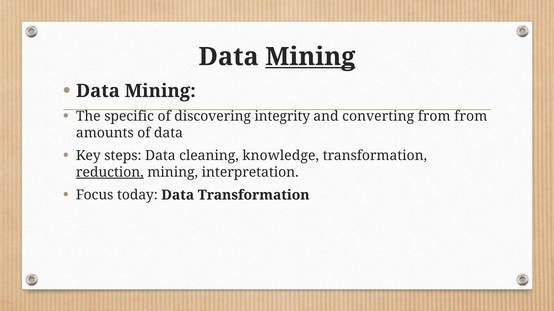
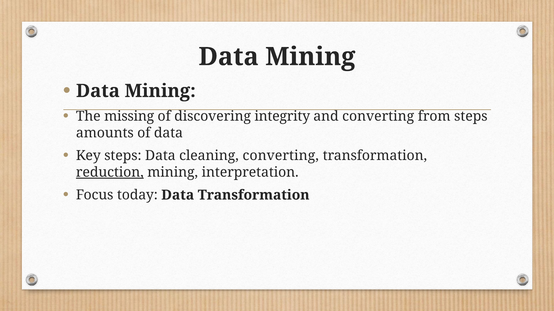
Mining underline: present -> none (310, 57)
specific: specific -> missing (129, 116)
from from: from -> steps (471, 116)
cleaning knowledge: knowledge -> converting (281, 156)
